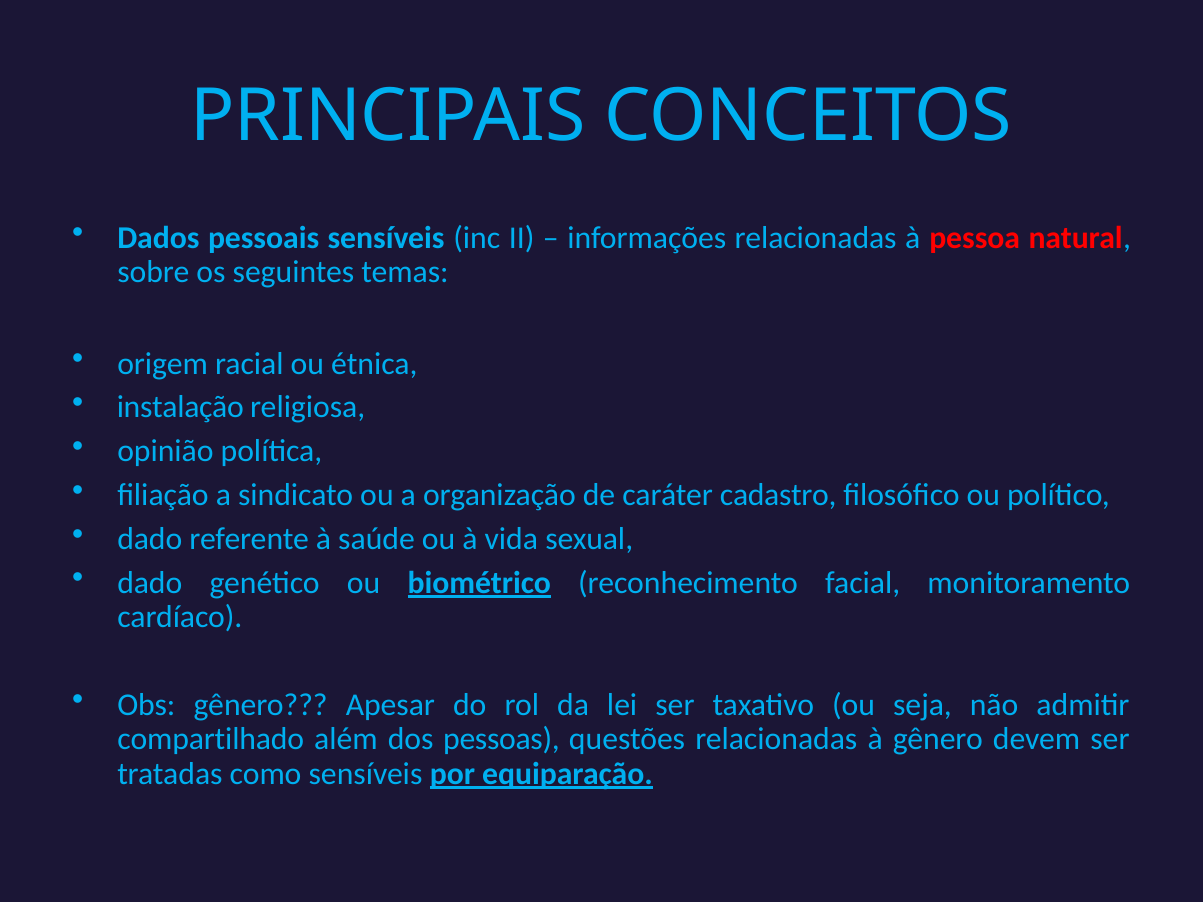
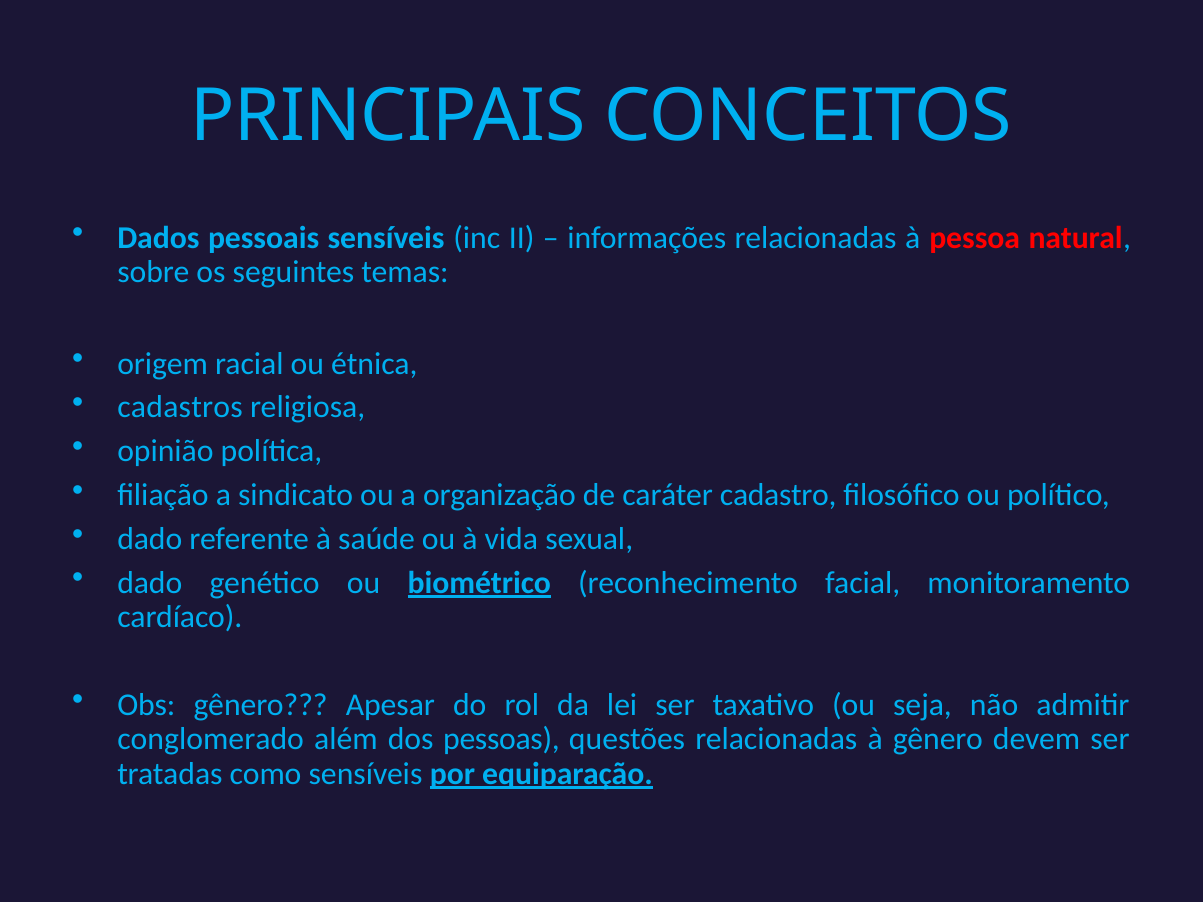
instalação: instalação -> cadastros (180, 408)
compartilhado: compartilhado -> conglomerado (211, 740)
